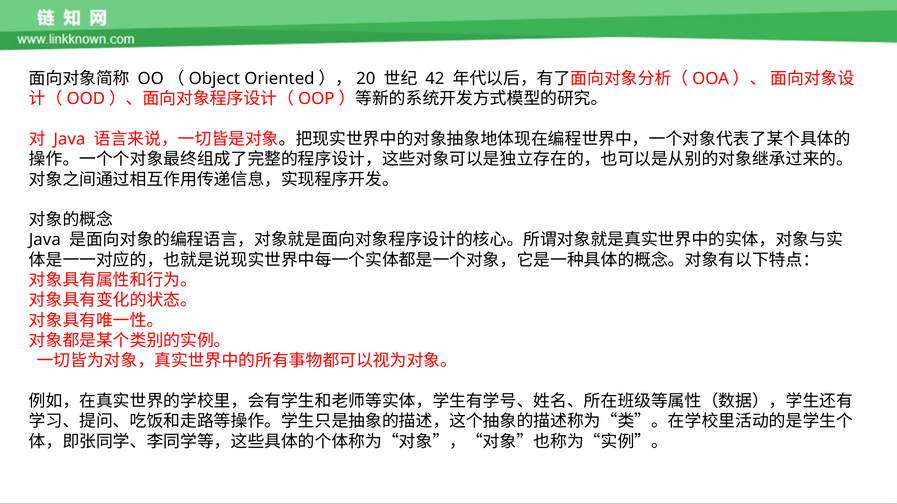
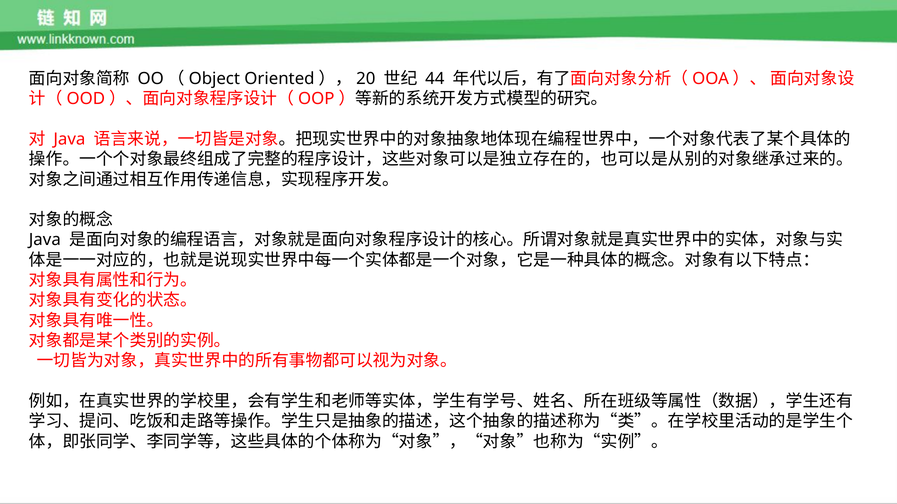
42: 42 -> 44 (435, 79)
